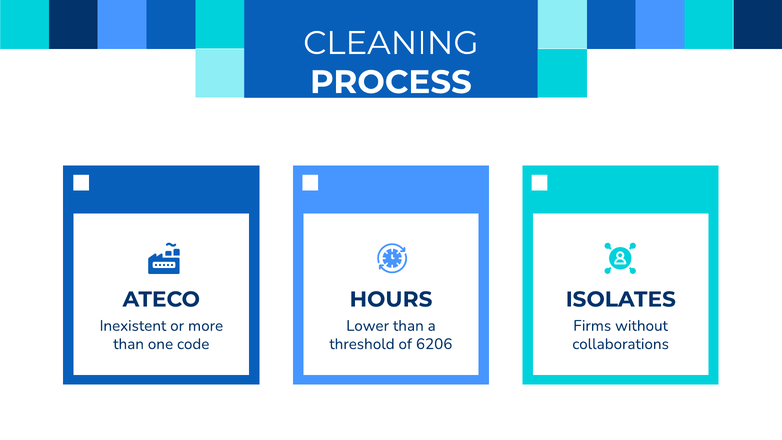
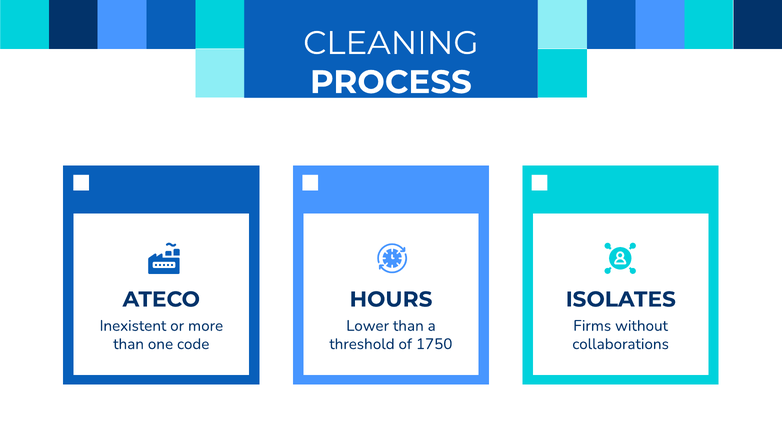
6206: 6206 -> 1750 (434, 344)
